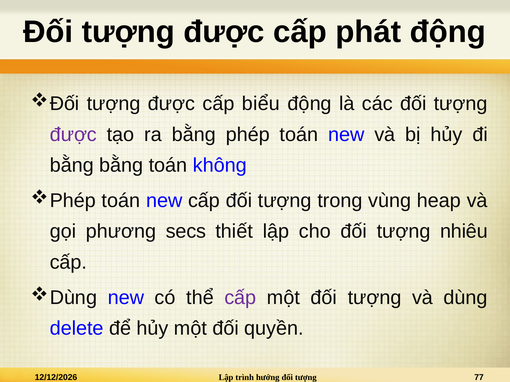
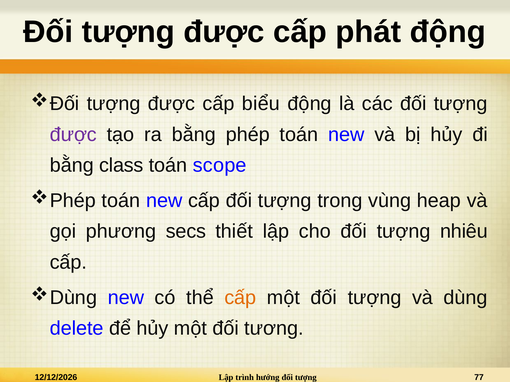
bằng bằng: bằng -> class (121, 166)
không: không -> scope (220, 166)
cấp colour: purple -> orange (240, 298)
quyền: quyền -> tương (274, 329)
